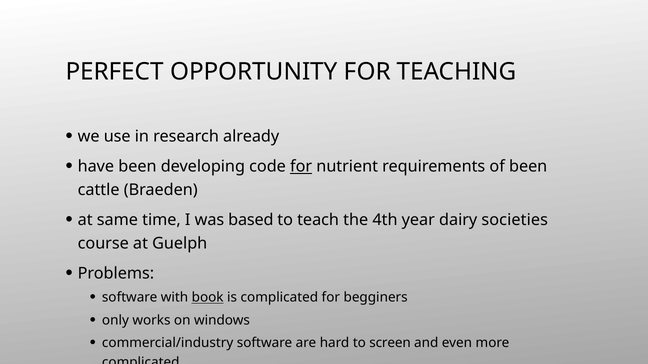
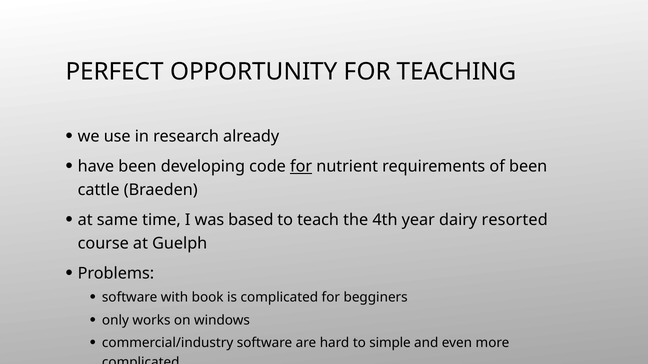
societies: societies -> resorted (515, 220)
book underline: present -> none (208, 298)
screen: screen -> simple (390, 343)
